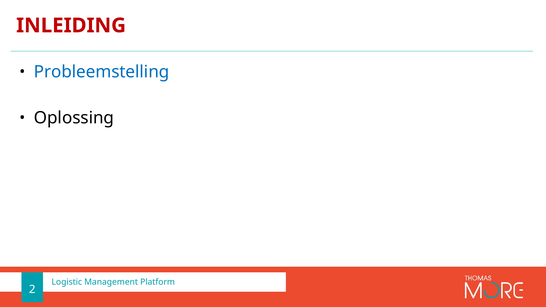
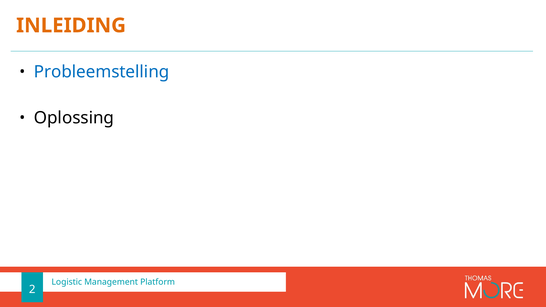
INLEIDING colour: red -> orange (71, 26)
